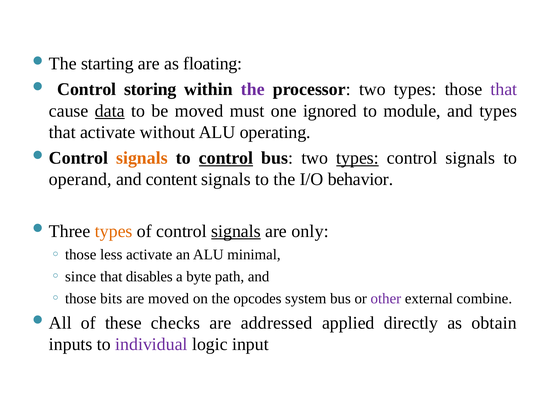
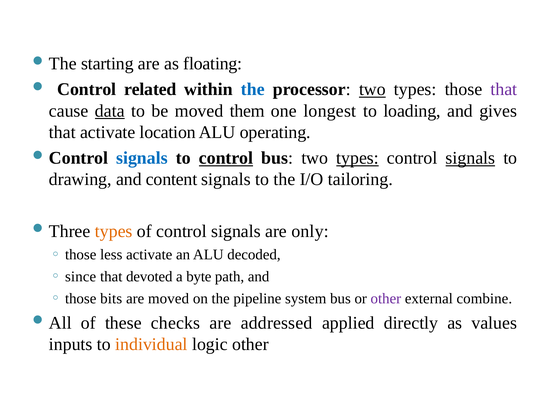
storing: storing -> related (150, 89)
the colour: purple -> blue (253, 89)
two underline: none -> present (372, 89)
must: must -> them (247, 111)
ignored: ignored -> longest (330, 111)
module: module -> loading (412, 111)
and types: types -> gives (498, 111)
without: without -> location (168, 132)
signals colour: orange -> blue (142, 158)
signals underline: none -> present (470, 158)
operand: operand -> drawing (80, 180)
behavior: behavior -> tailoring (360, 180)
signals underline: present -> none (236, 231)
minimal: minimal -> decoded (254, 255)
disables: disables -> devoted (149, 277)
opcodes: opcodes -> pipeline (257, 299)
obtain: obtain -> values (494, 323)
individual colour: purple -> orange (151, 344)
logic input: input -> other (250, 344)
